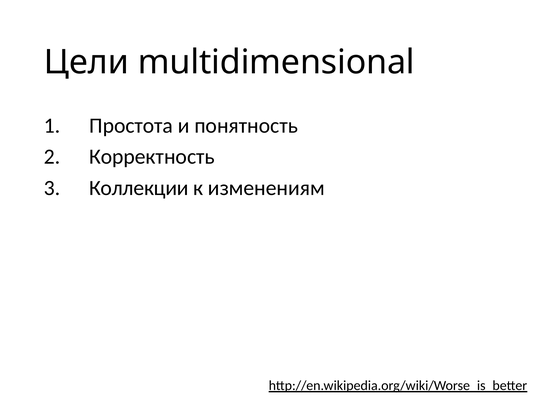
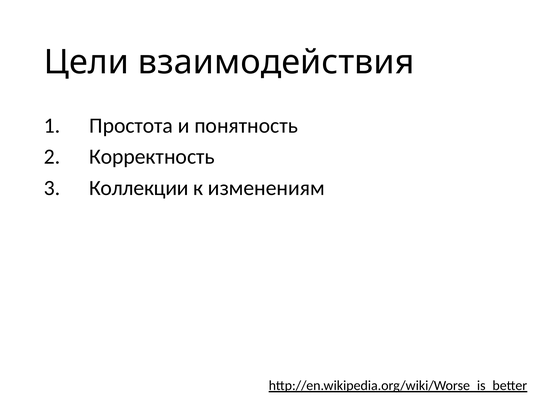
multidimensional: multidimensional -> взаимодействия (276, 62)
